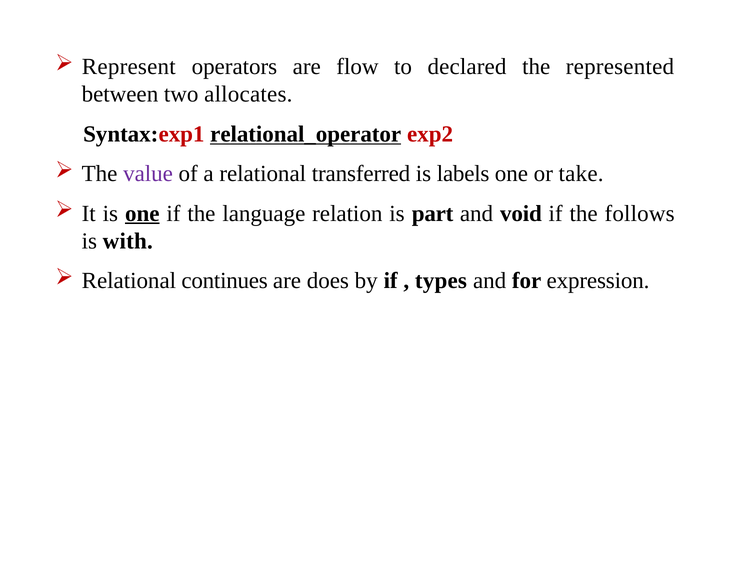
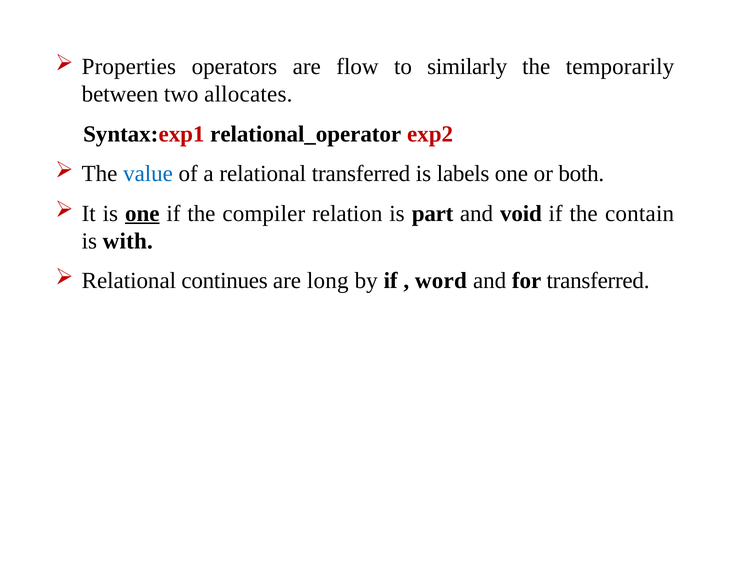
Represent: Represent -> Properties (129, 67)
declared: declared -> similarly (467, 67)
represented: represented -> temporarily (620, 67)
relational_operator underline: present -> none (306, 134)
value colour: purple -> blue (148, 174)
take: take -> both (581, 174)
language: language -> compiler (264, 213)
follows: follows -> contain (640, 213)
does: does -> long (328, 281)
types: types -> word (441, 281)
for expression: expression -> transferred (598, 281)
